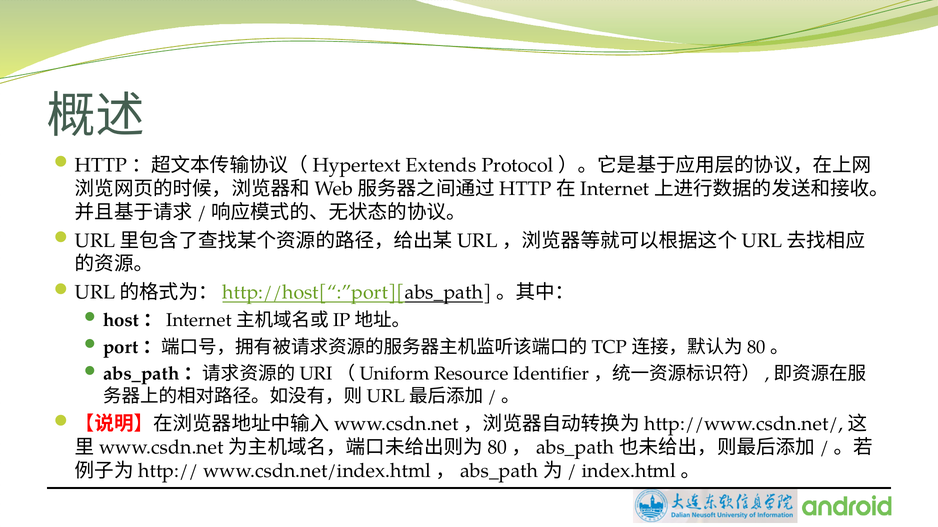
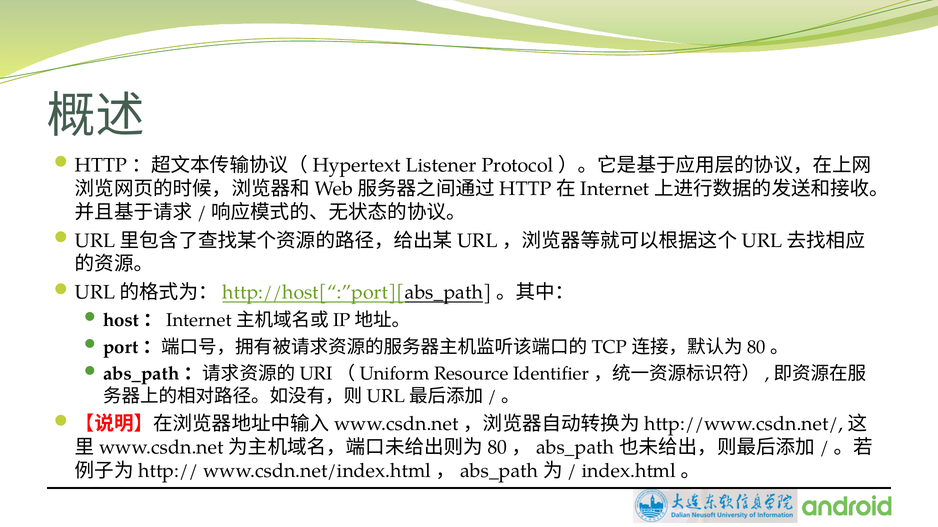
Extends: Extends -> Listener (441, 165)
